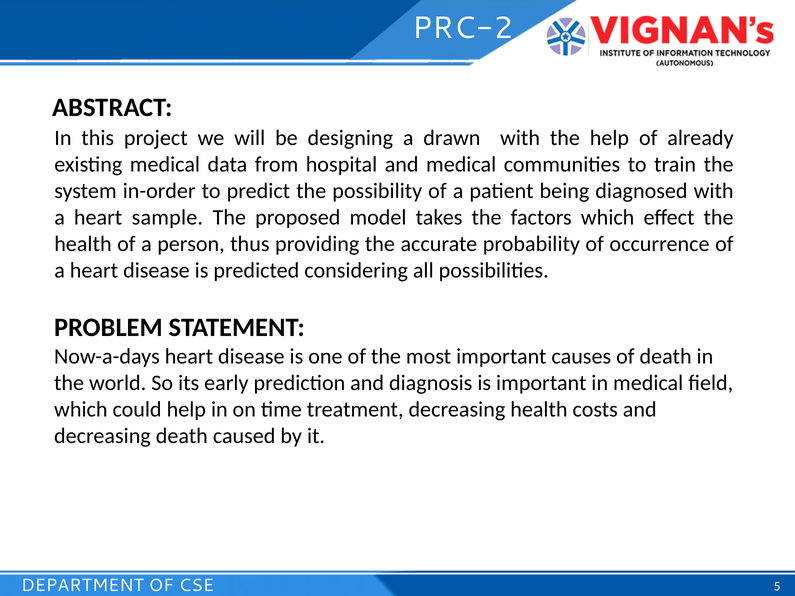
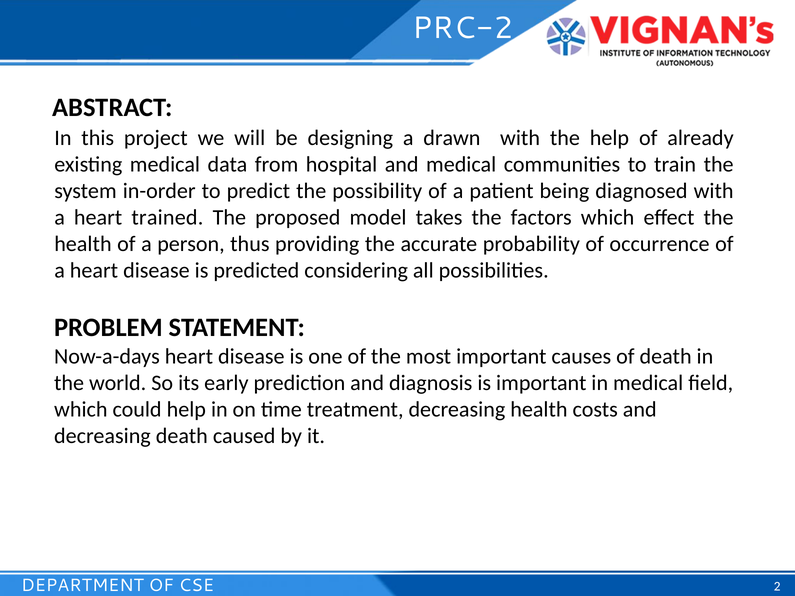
sample: sample -> trained (167, 218)
5: 5 -> 2 (777, 587)
